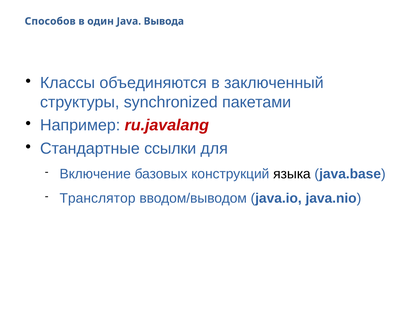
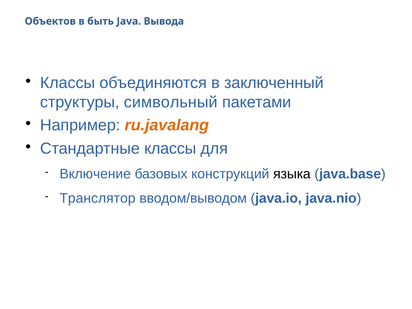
Способов: Способов -> Объектов (50, 21)
один: один -> быть (101, 21)
synchronized: synchronized -> символьный (171, 102)
ru.javalang colour: red -> orange (167, 125)
Стандартные ссылки: ссылки -> классы (170, 149)
